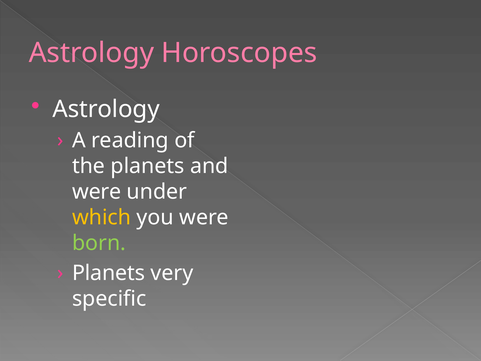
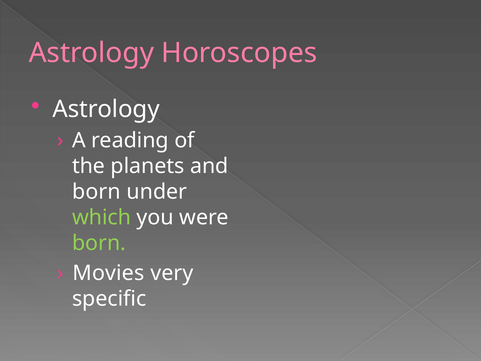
were: were -> born (96, 192)
which colour: yellow -> light green (102, 217)
Planets: Planets -> Movies (108, 273)
